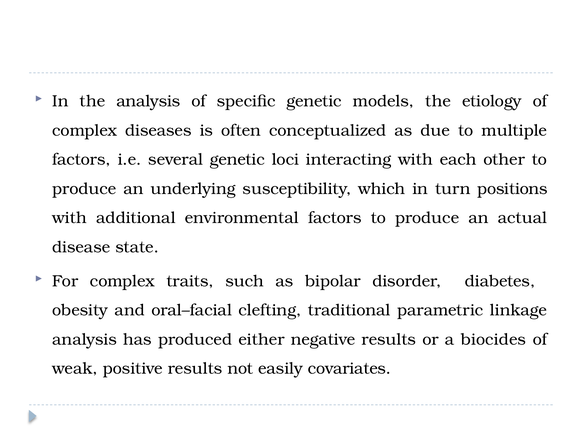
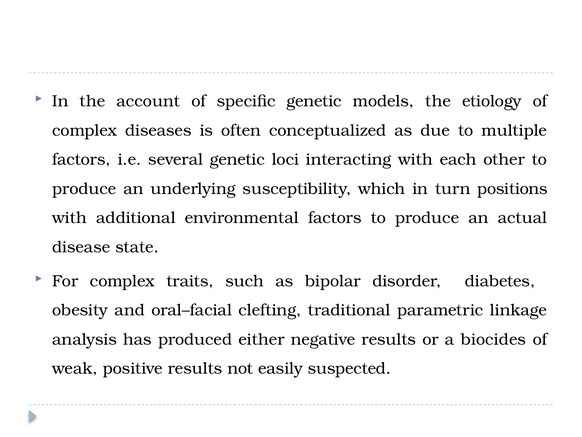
the analysis: analysis -> account (148, 101)
covariates: covariates -> suspected (349, 368)
